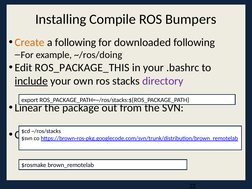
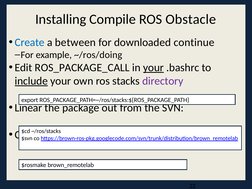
Bumpers: Bumpers -> Obstacle (191, 19)
Create colour: orange -> blue (30, 42)
a following: following -> between (75, 42)
downloaded following: following -> continue (194, 42)
ROS_PACKAGE_THIS: ROS_PACKAGE_THIS -> ROS_PACKAGE_CALL (82, 68)
your underline: none -> present (153, 68)
